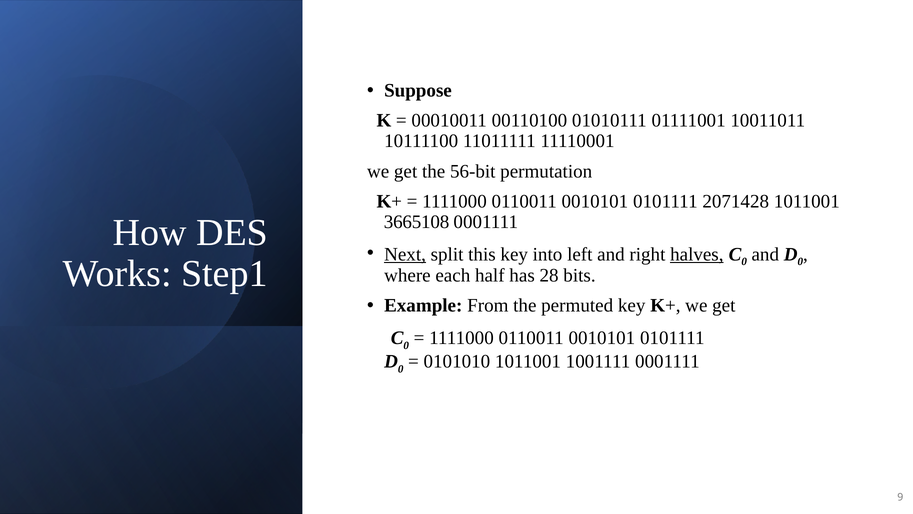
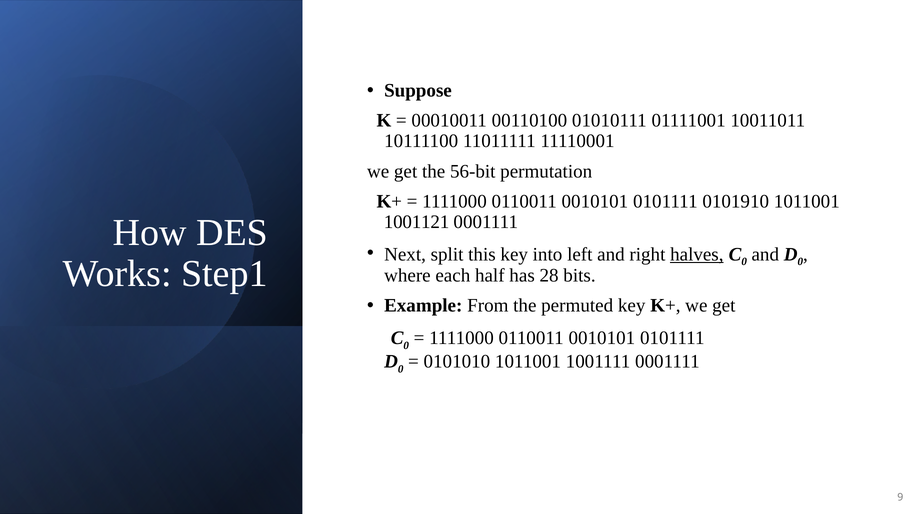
2071428: 2071428 -> 0101910 (736, 201)
3665108: 3665108 -> 1001121 (417, 222)
Next underline: present -> none (405, 254)
